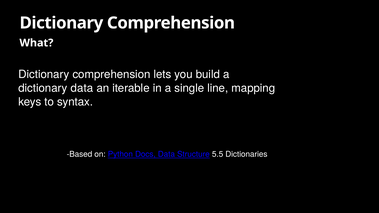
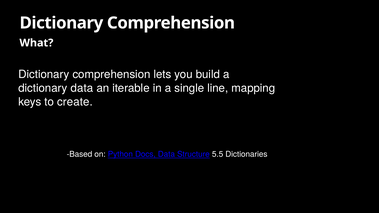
syntax: syntax -> create (75, 102)
